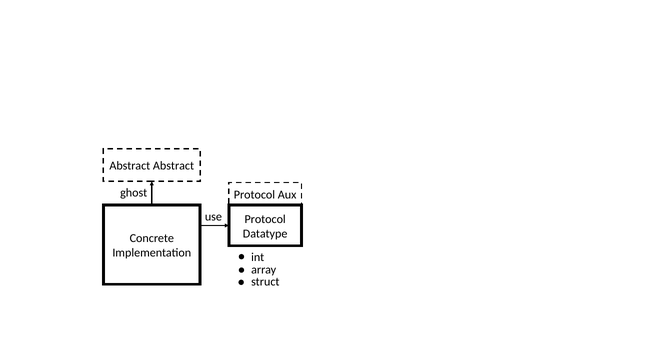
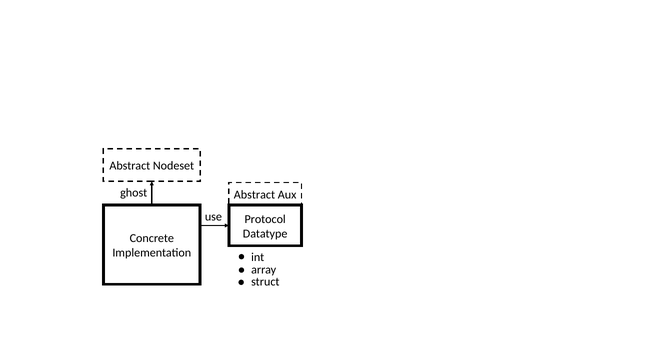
Abstract Abstract: Abstract -> Nodeset (174, 166)
Protocol: Protocol -> Abstract (254, 194)
